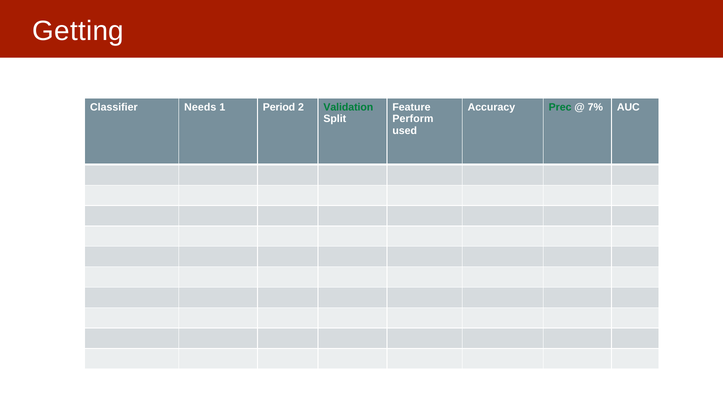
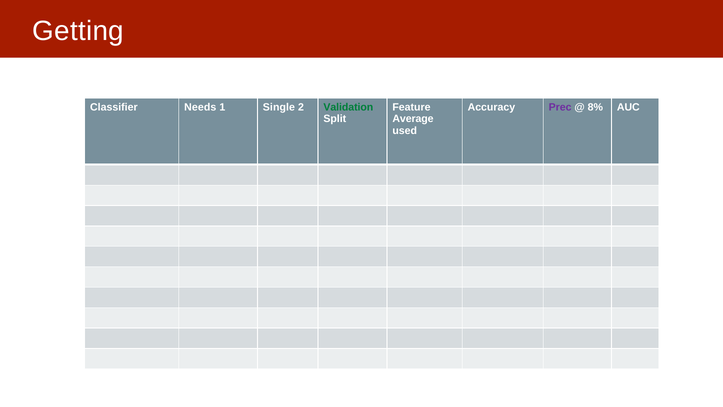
Period: Period -> Single (279, 107)
Prec colour: green -> purple (560, 107)
7%: 7% -> 8% (595, 107)
Perform: Perform -> Average (413, 119)
